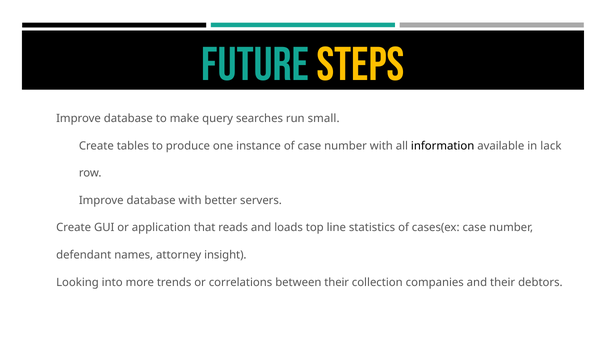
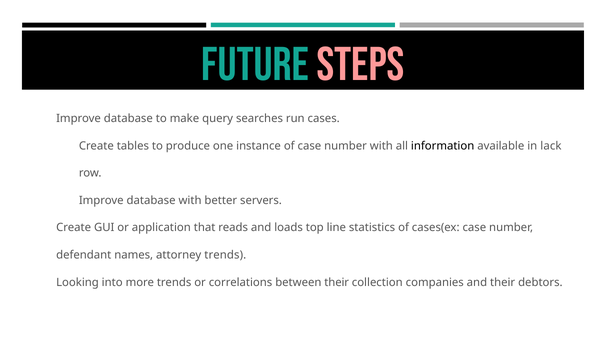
steps colour: yellow -> pink (361, 65)
small: small -> cases (324, 119)
attorney insight: insight -> trends (225, 255)
